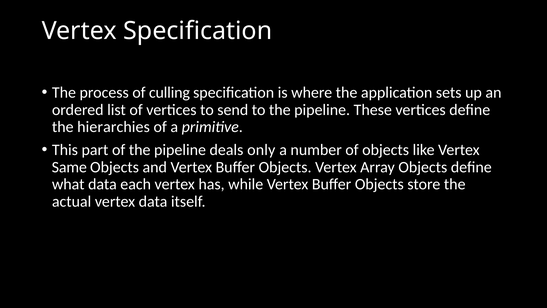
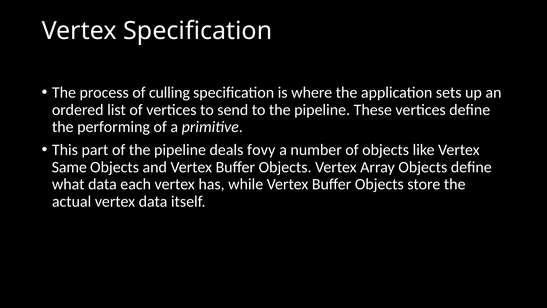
hierarchies: hierarchies -> performing (114, 127)
only: only -> fovy (261, 150)
